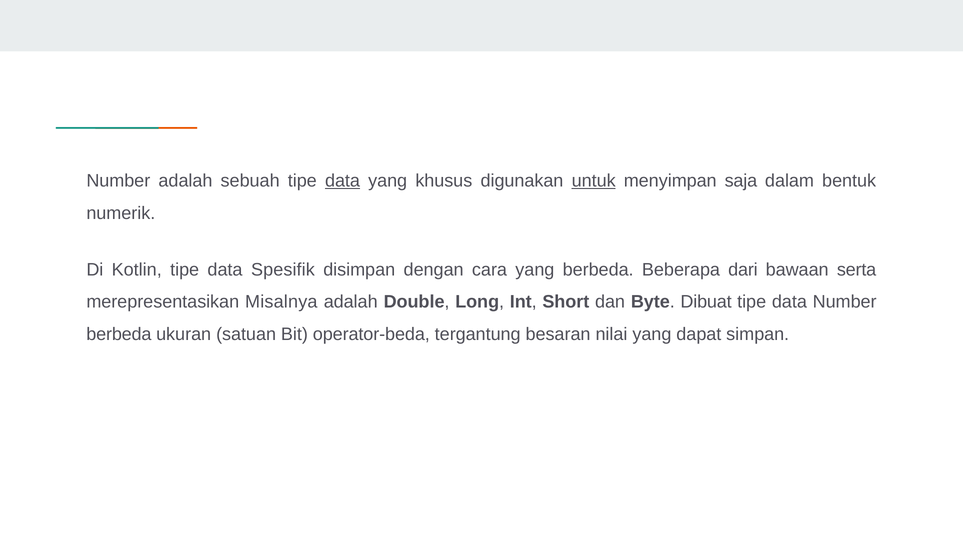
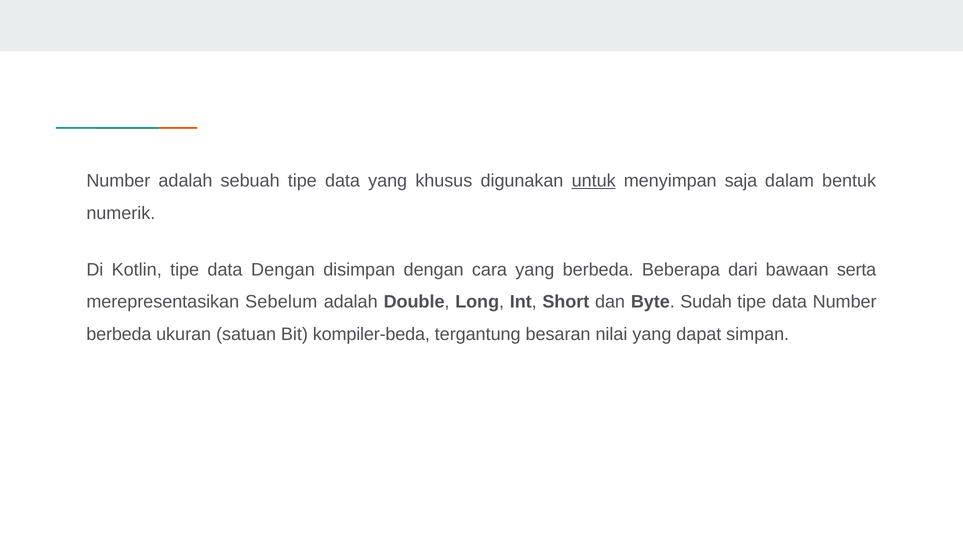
data underline: present -> none (342, 181)
data Spesifik: Spesifik -> Dengan (283, 269)
Misalnya: Misalnya -> Sebelum (281, 302)
Dibuat: Dibuat -> Sudah (706, 302)
operator-beda: operator-beda -> kompiler-beda (371, 334)
